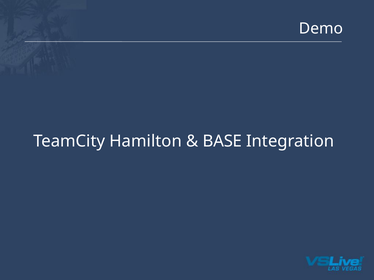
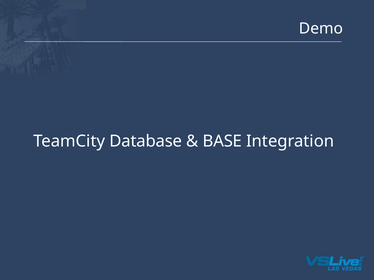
Hamilton: Hamilton -> Database (146, 141)
